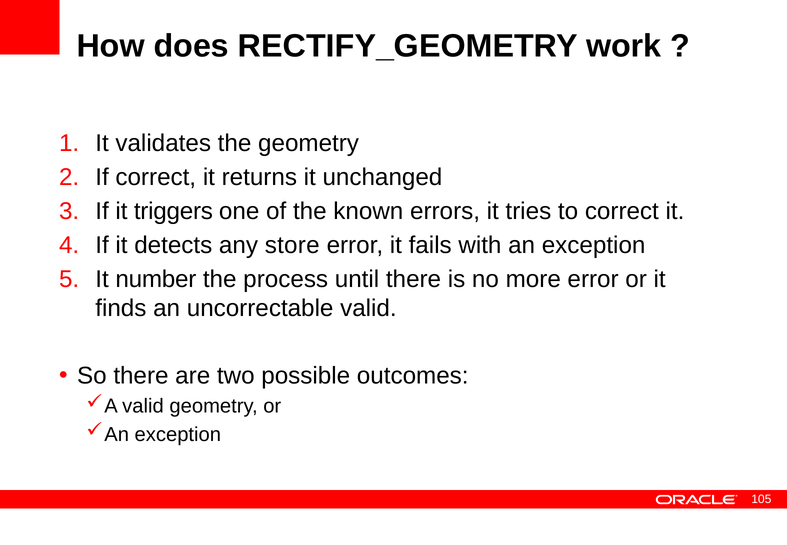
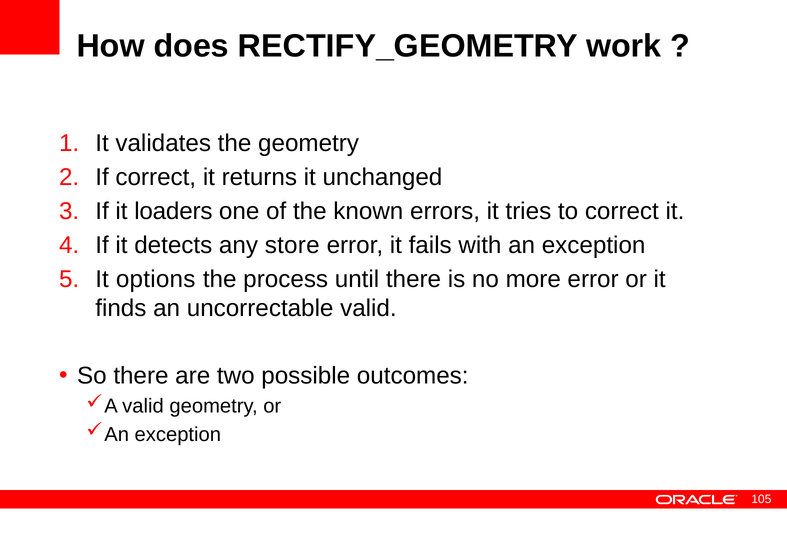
triggers: triggers -> loaders (173, 211)
number: number -> options (156, 279)
